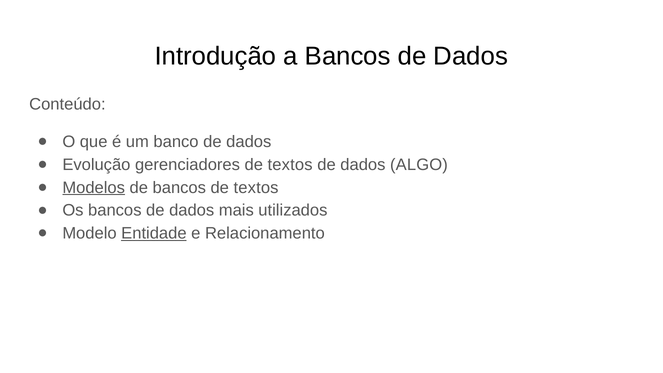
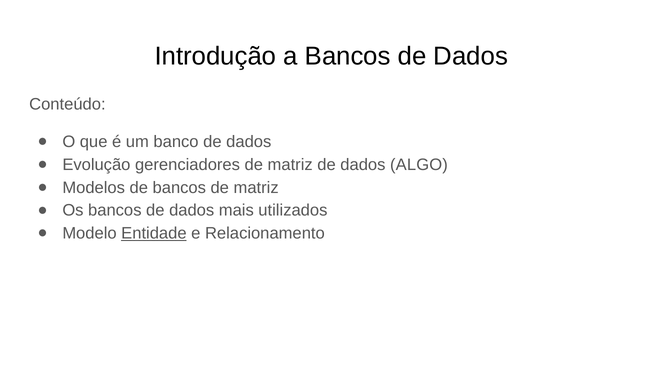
gerenciadores de textos: textos -> matriz (290, 165)
Modelos underline: present -> none (94, 188)
bancos de textos: textos -> matriz (256, 188)
